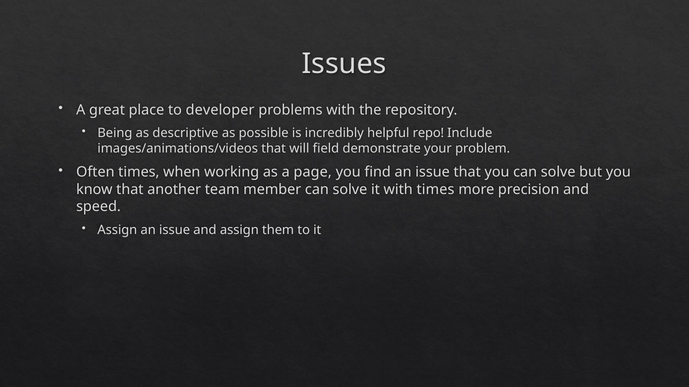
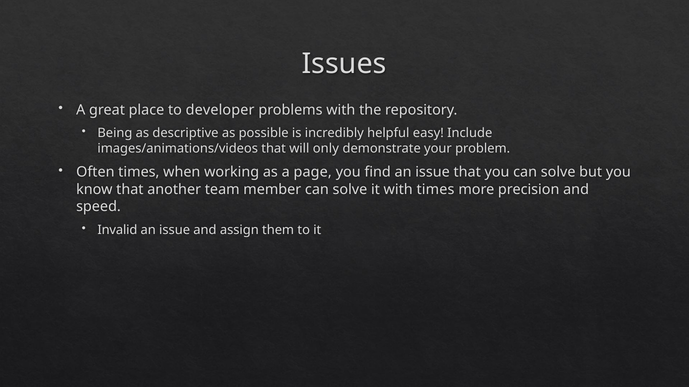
repo: repo -> easy (428, 133)
field: field -> only (326, 149)
Assign: Assign -> Invalid (117, 230)
